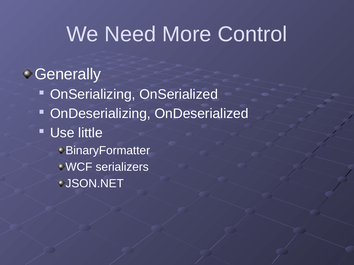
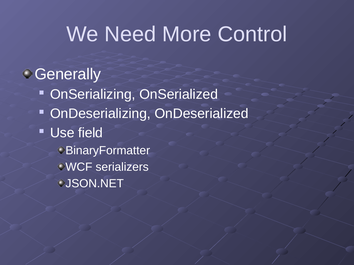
little: little -> field (91, 133)
